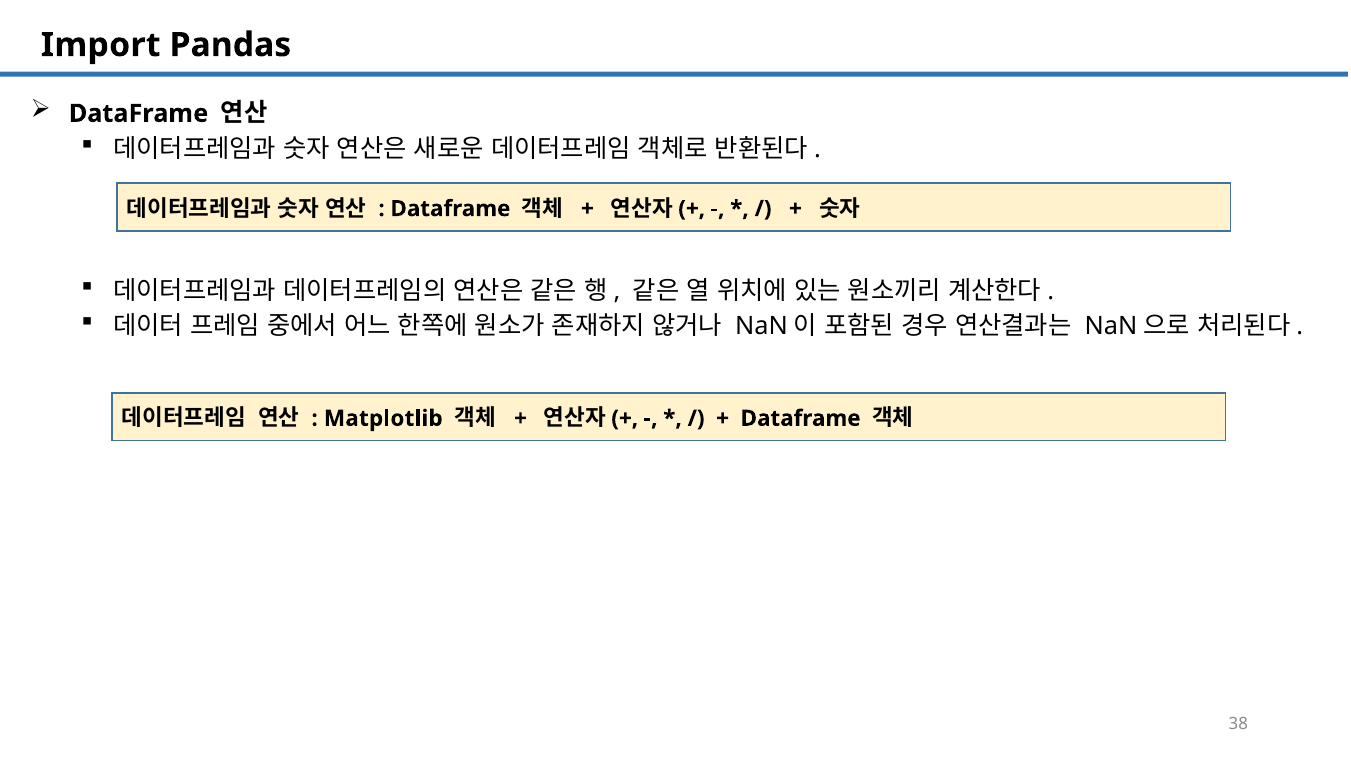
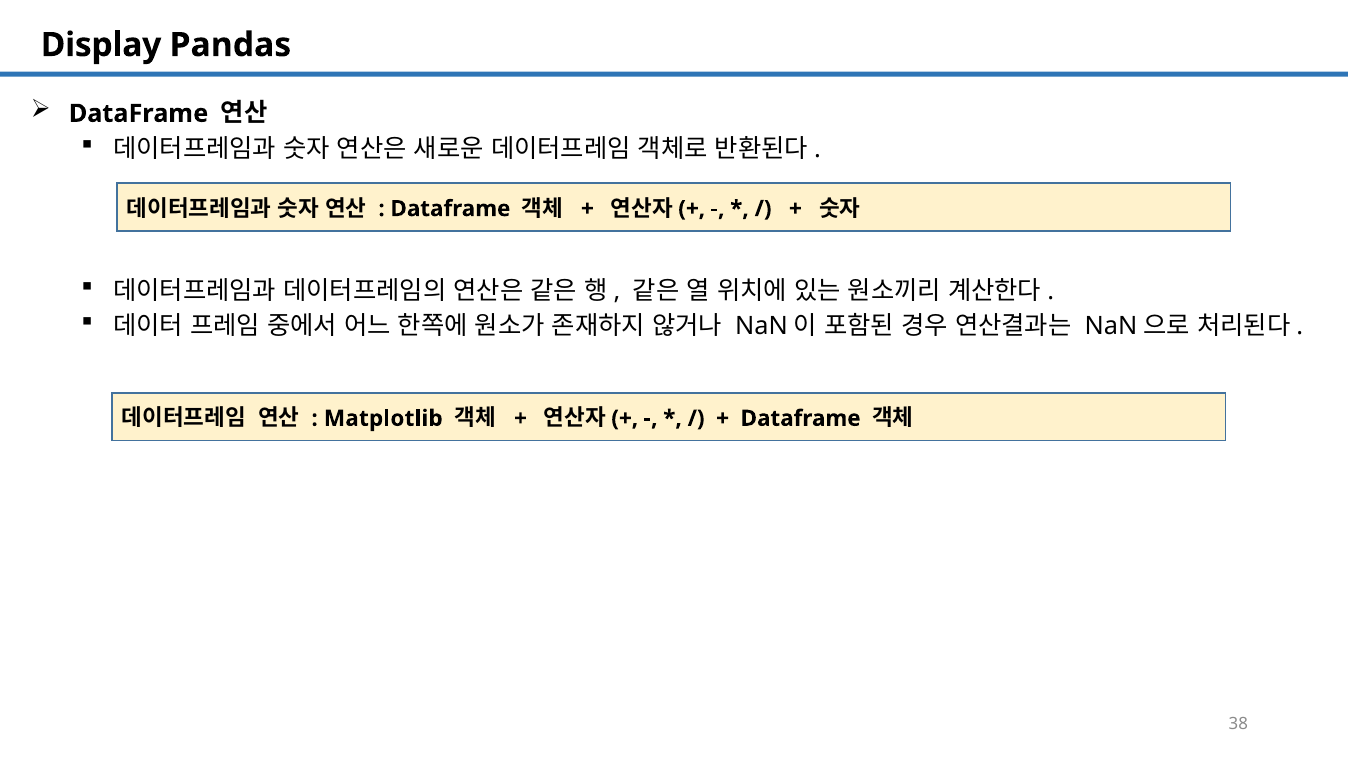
Import: Import -> Display (101, 45)
